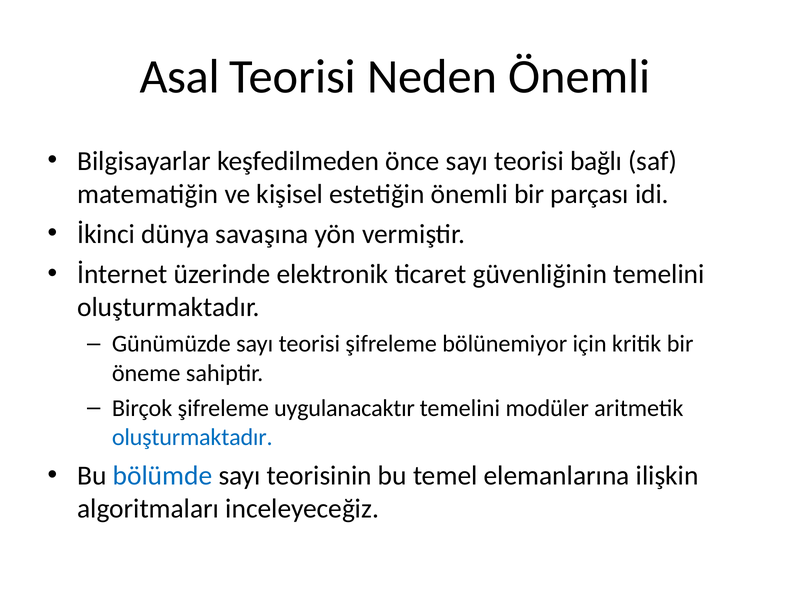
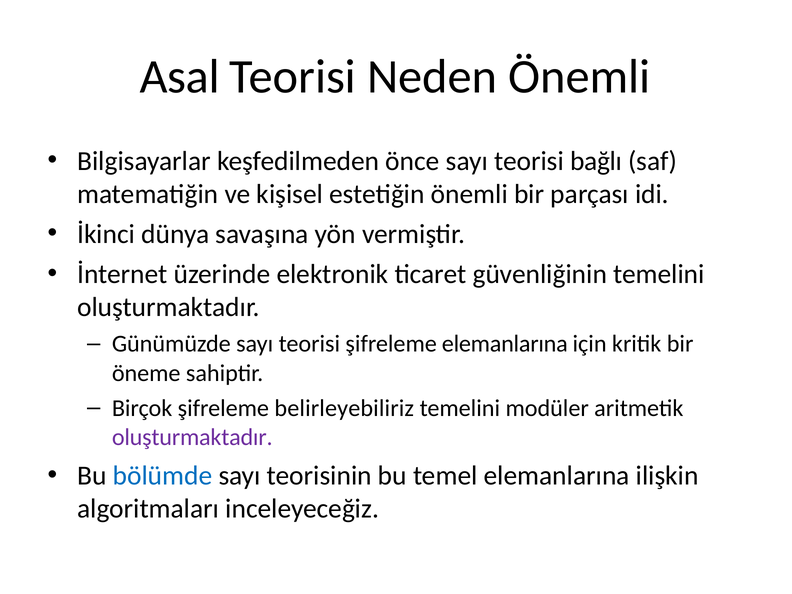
şifreleme bölünemiyor: bölünemiyor -> elemanlarına (505, 344)
uygulanacaktır: uygulanacaktır -> belirleyebiliriz (344, 408)
oluşturmaktadır colour: blue -> purple (192, 437)
